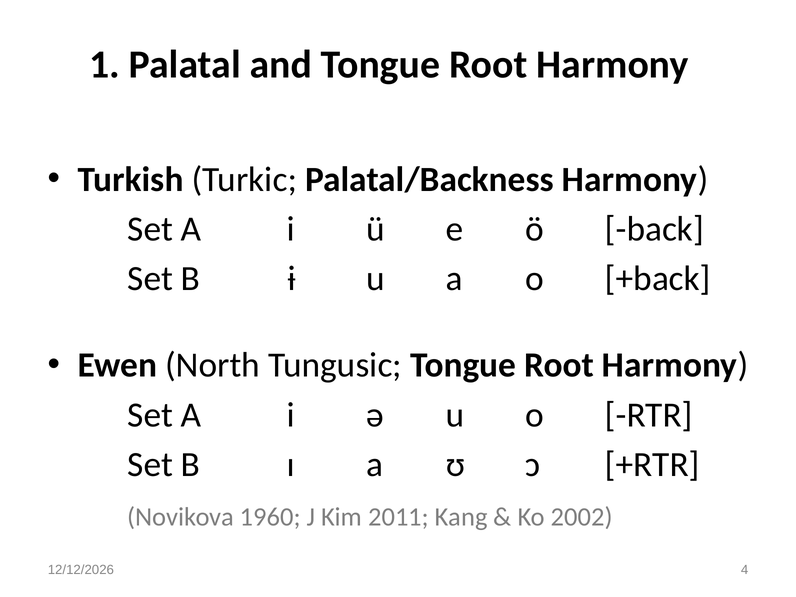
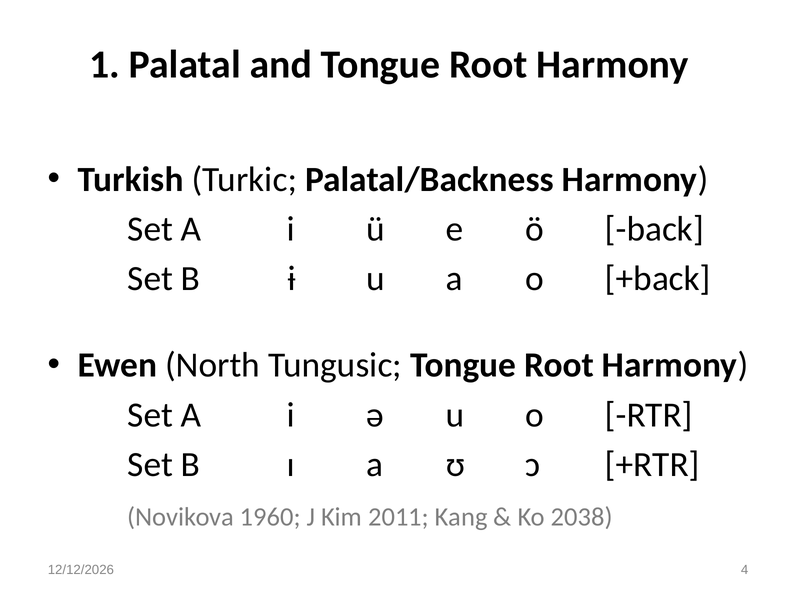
2002: 2002 -> 2038 (582, 517)
